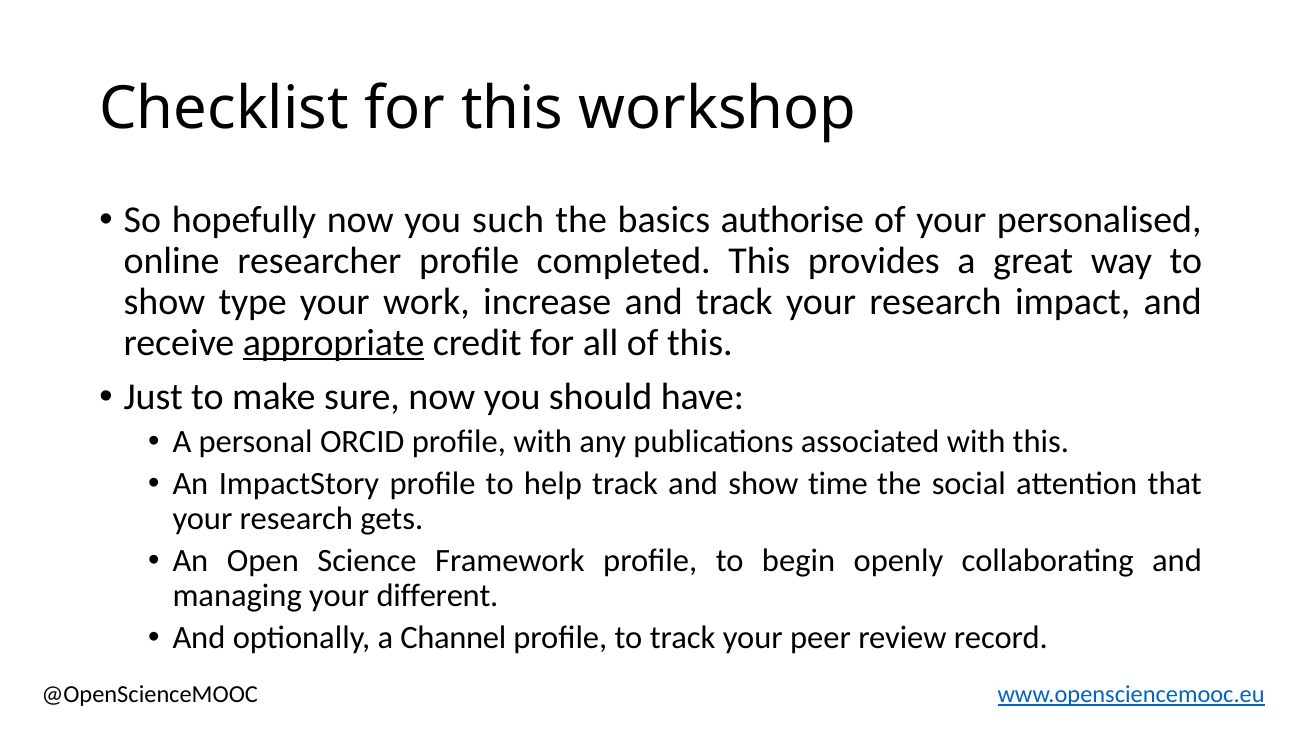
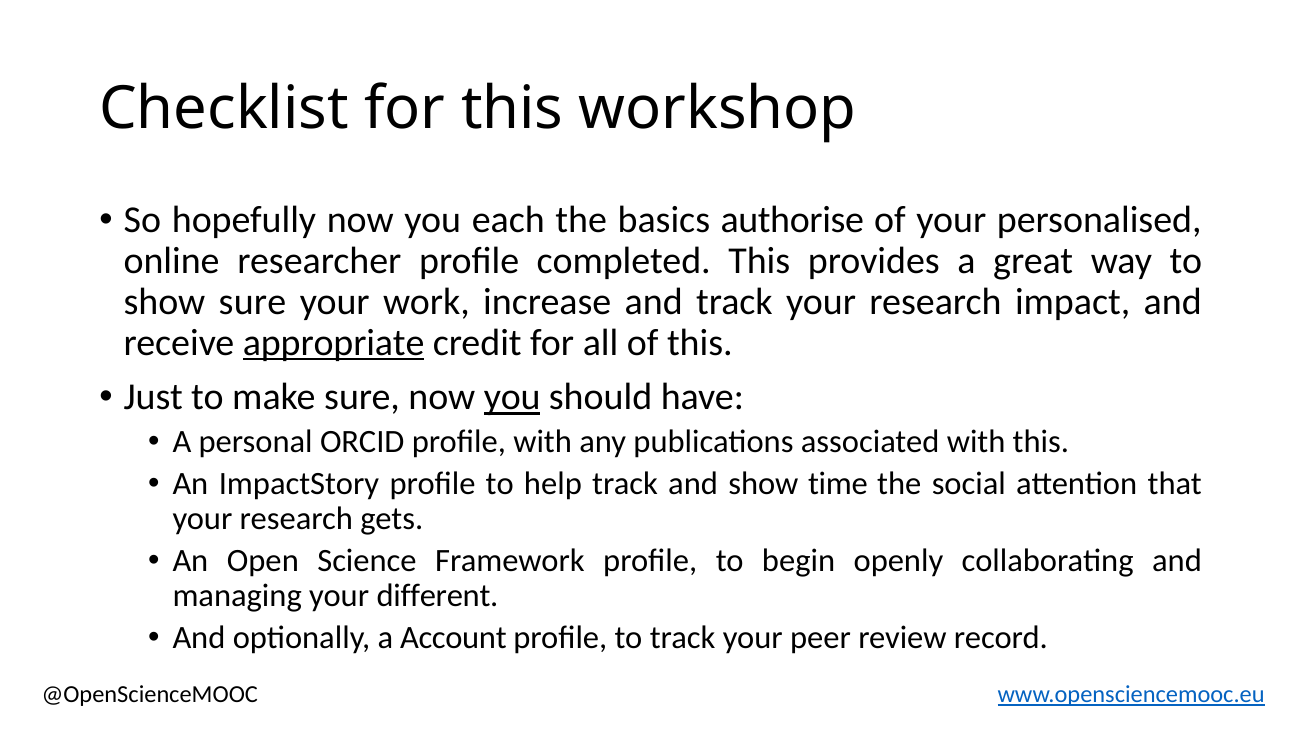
such: such -> each (508, 220)
show type: type -> sure (252, 302)
you underline: none -> present (512, 397)
Channel: Channel -> Account (453, 638)
